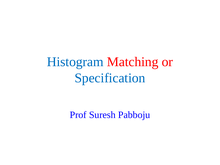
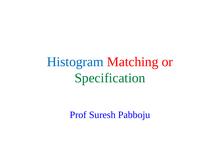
Specification colour: blue -> green (110, 78)
